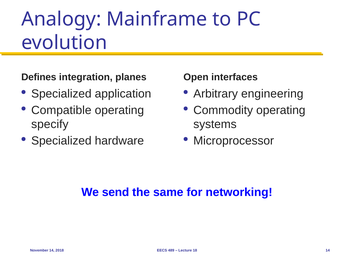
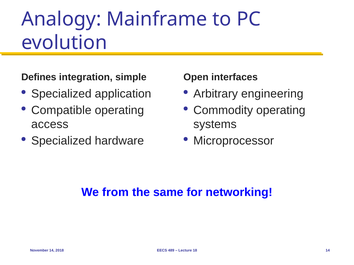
planes: planes -> simple (131, 77)
specify: specify -> access (50, 125)
send: send -> from (115, 193)
